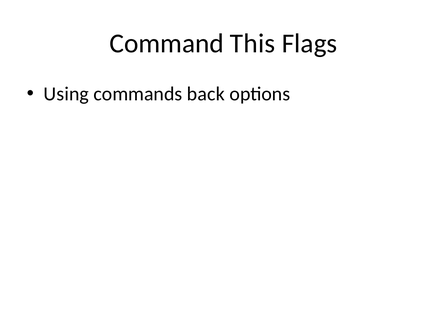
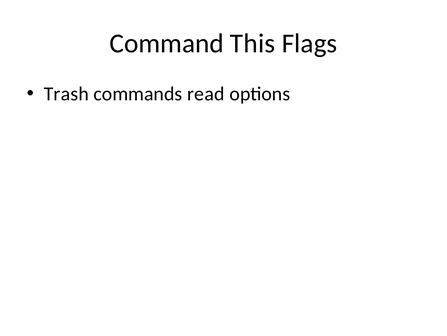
Using: Using -> Trash (66, 94)
back: back -> read (206, 94)
